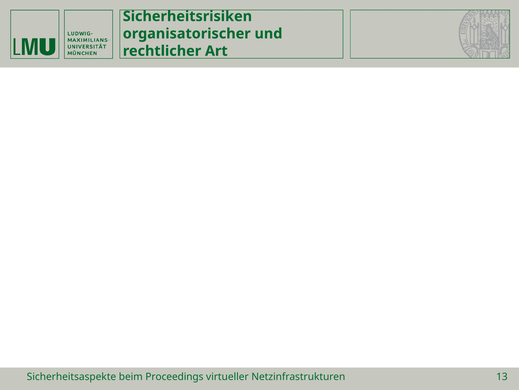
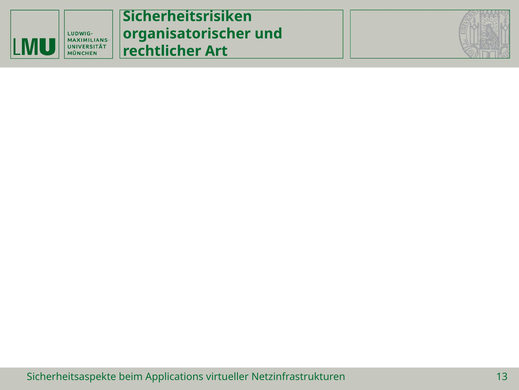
Proceedings: Proceedings -> Applications (174, 376)
